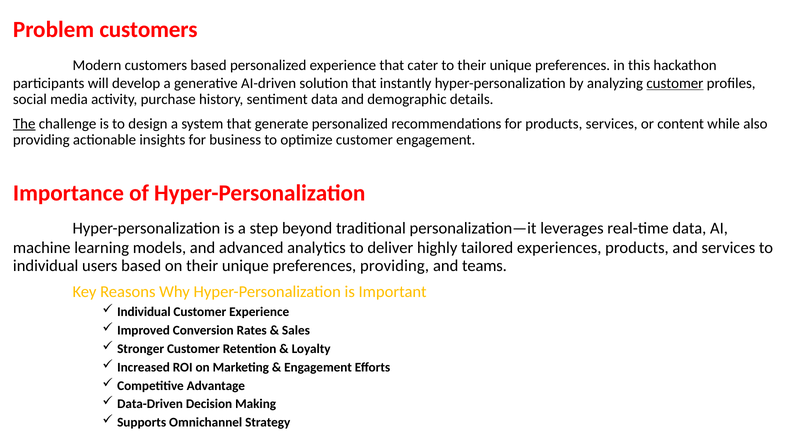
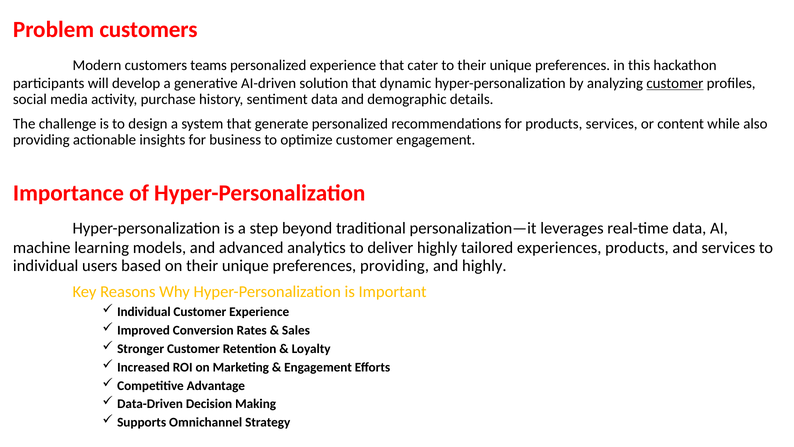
customers based: based -> teams (209, 65)
instantly: instantly -> dynamic (406, 83)
The underline: present -> none (24, 124)
and teams: teams -> highly (484, 265)
